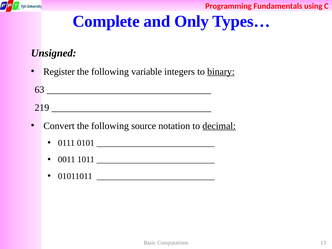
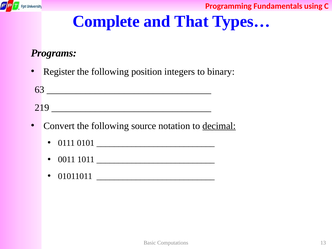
Only: Only -> That (192, 21)
Unsigned: Unsigned -> Programs (54, 53)
variable: variable -> position (147, 72)
binary underline: present -> none (221, 72)
